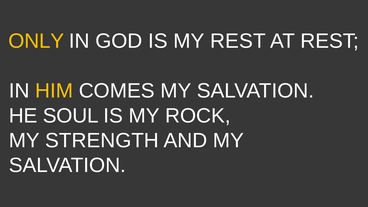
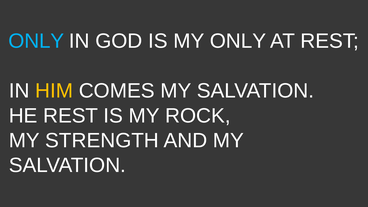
ONLY colour: yellow -> light blue (36, 41)
MY REST: REST -> ONLY (238, 41)
HE SOUL: SOUL -> REST (71, 116)
